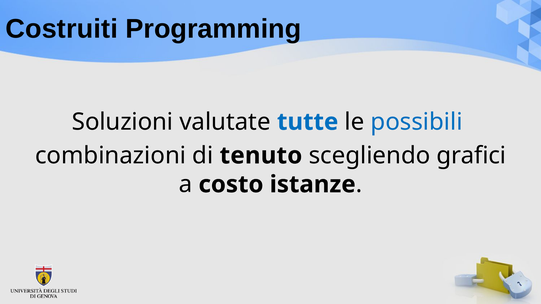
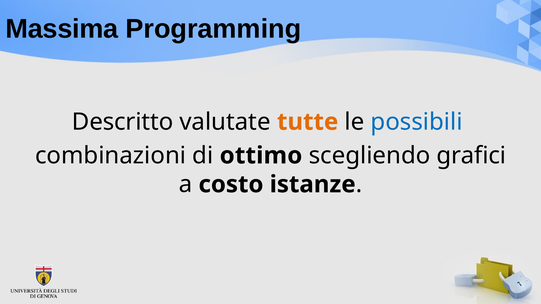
Costruiti: Costruiti -> Massima (62, 29)
Soluzioni: Soluzioni -> Descritto (123, 122)
tutte colour: blue -> orange (308, 122)
tenuto: tenuto -> ottimo (261, 156)
